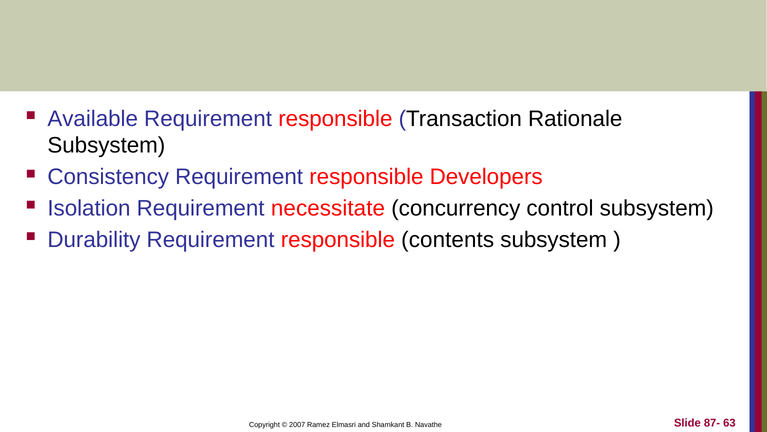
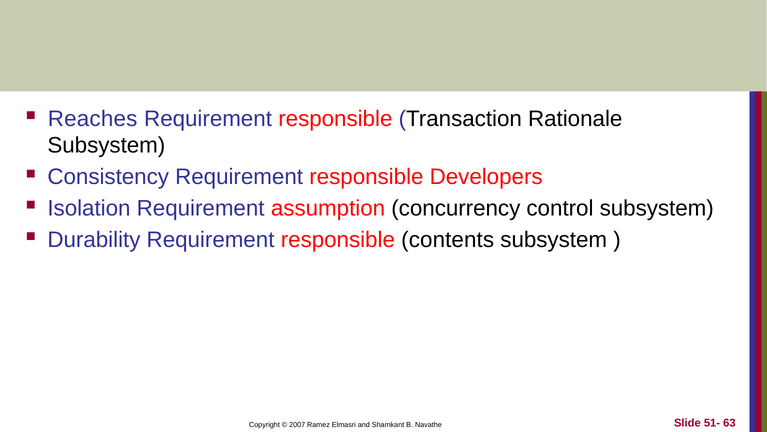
Available: Available -> Reaches (93, 119)
necessitate: necessitate -> assumption (328, 208)
87-: 87- -> 51- (712, 423)
